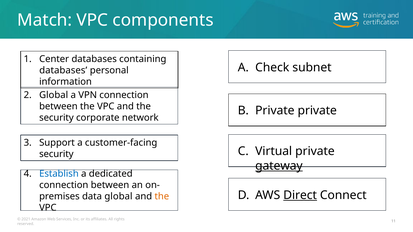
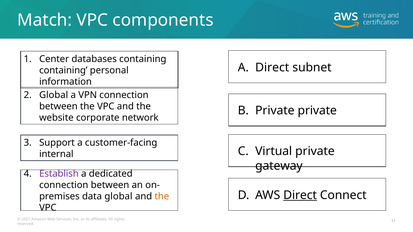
A Check: Check -> Direct (272, 67)
databases: databases -> containing (63, 70)
security: security -> website (56, 118)
security: security -> internal (56, 154)
gateway underline: present -> none (279, 166)
Establish colour: blue -> purple (59, 174)
